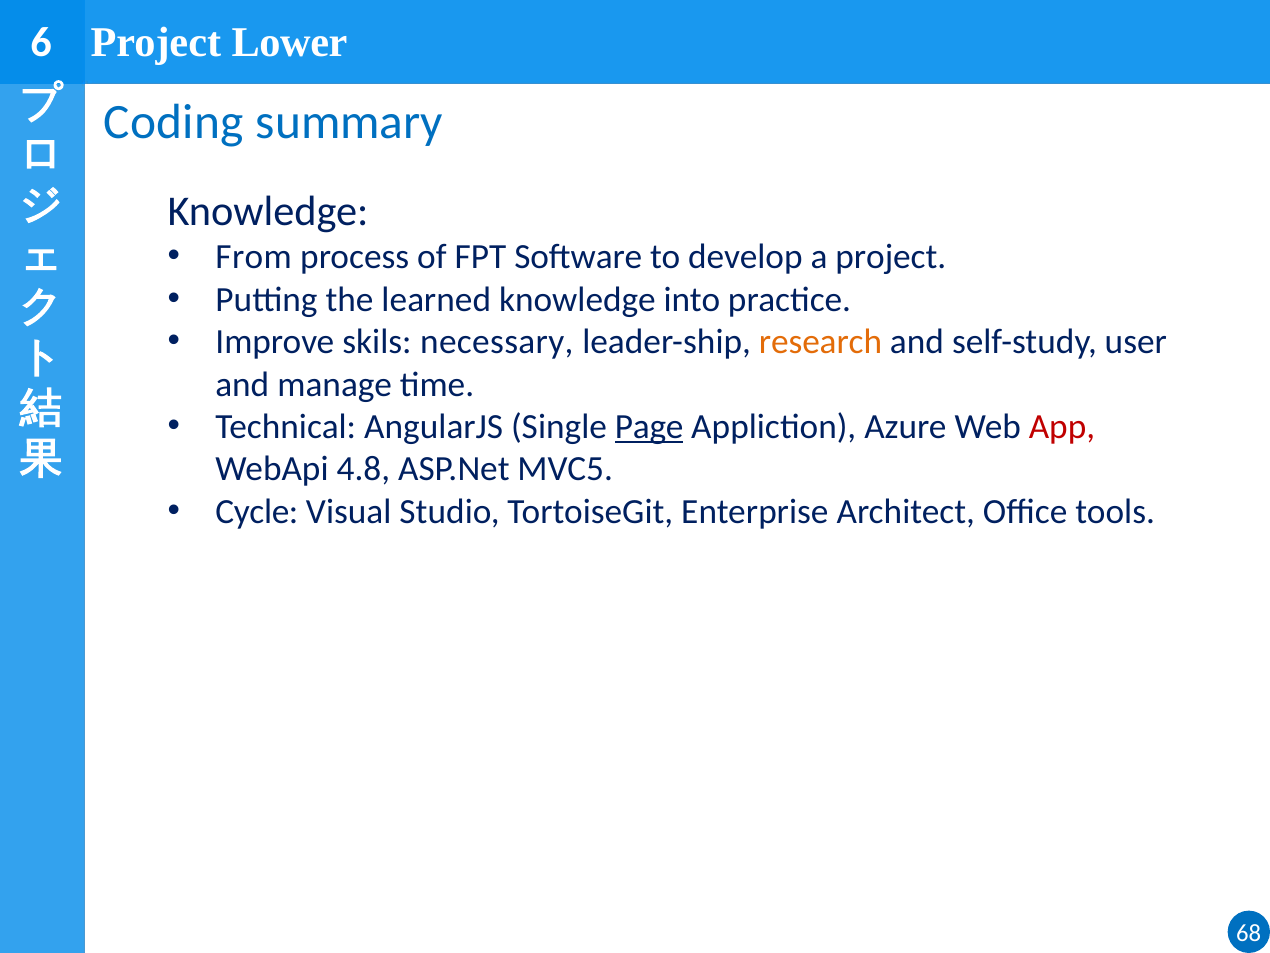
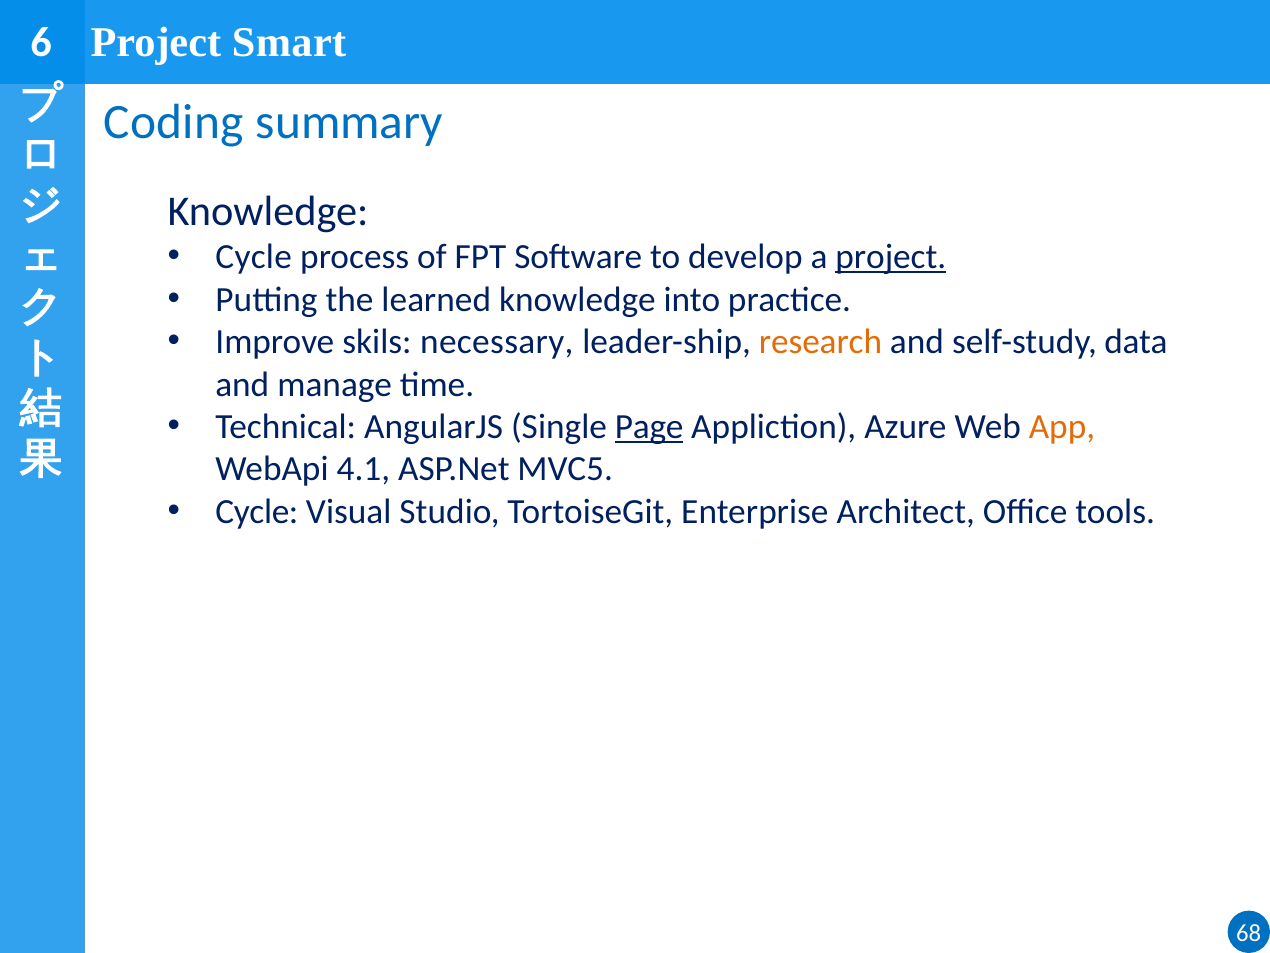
Lower: Lower -> Smart (289, 43)
From: From -> Cycle (254, 257)
project underline: none -> present (891, 257)
user: user -> data (1136, 342)
App colour: red -> orange (1062, 427)
4.8: 4.8 -> 4.1 (363, 469)
